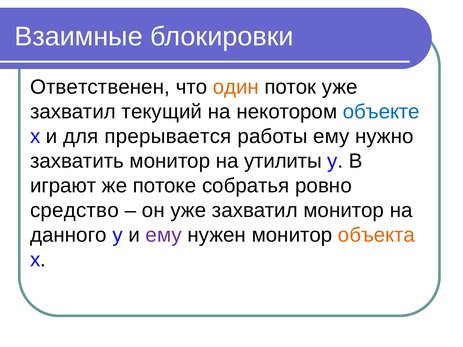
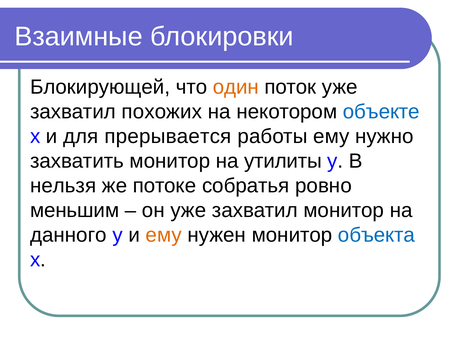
Ответственен: Ответственен -> Блокирующей (100, 87)
текущий: текущий -> похожих (162, 112)
играют: играют -> нельзя (63, 186)
средство: средство -> меньшим (75, 211)
ему colour: purple -> orange (164, 235)
объекта colour: orange -> blue (376, 235)
